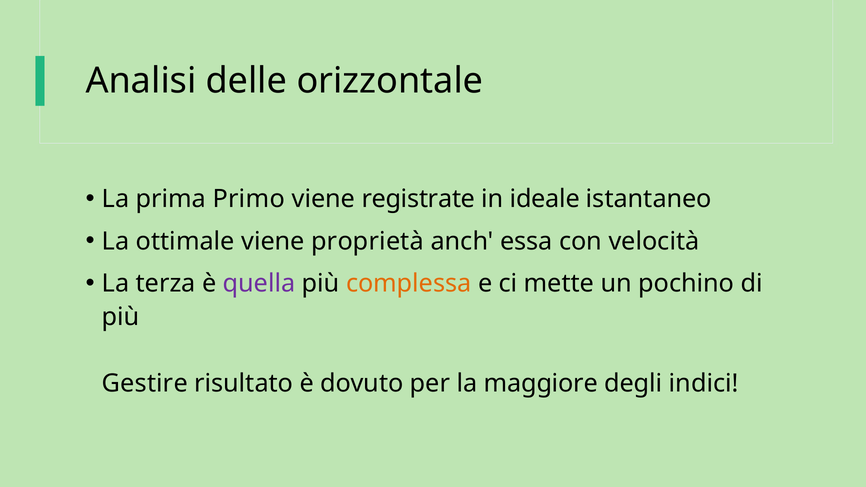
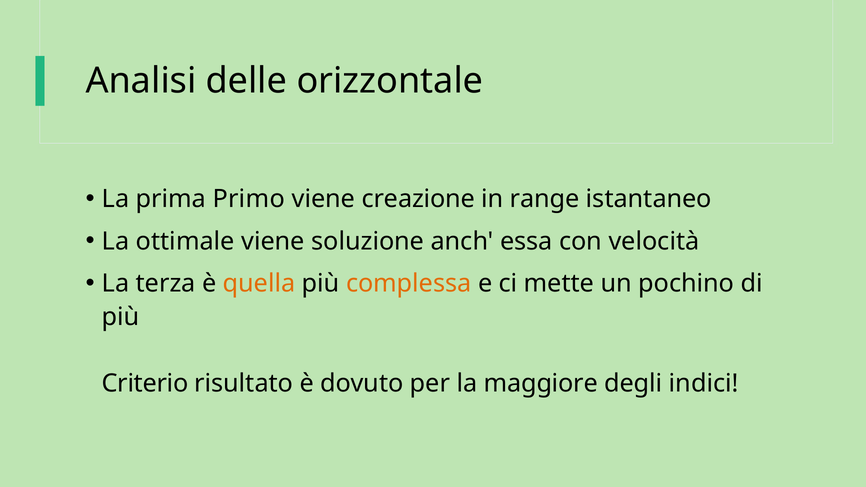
registrate: registrate -> creazione (418, 199)
ideale: ideale -> range (545, 199)
proprietà: proprietà -> soluzione (368, 241)
quella colour: purple -> orange (259, 284)
Gestire: Gestire -> Criterio (145, 384)
